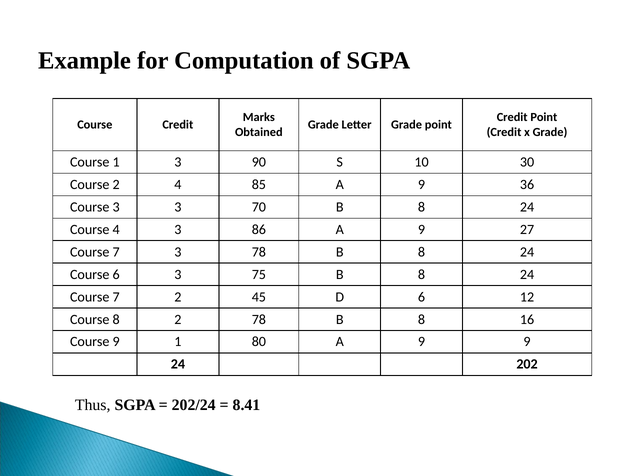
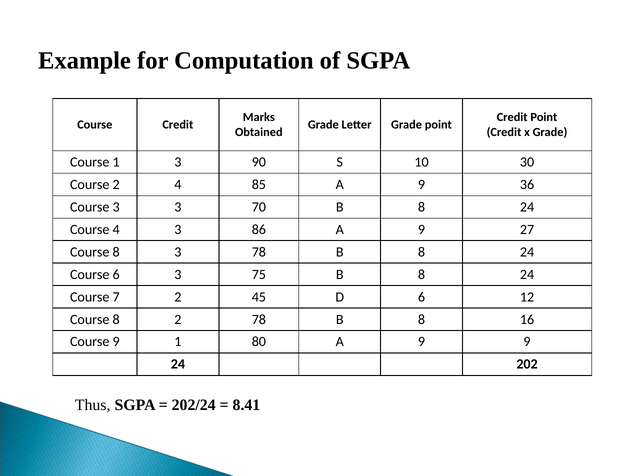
7: 7 -> 8 (116, 252)
